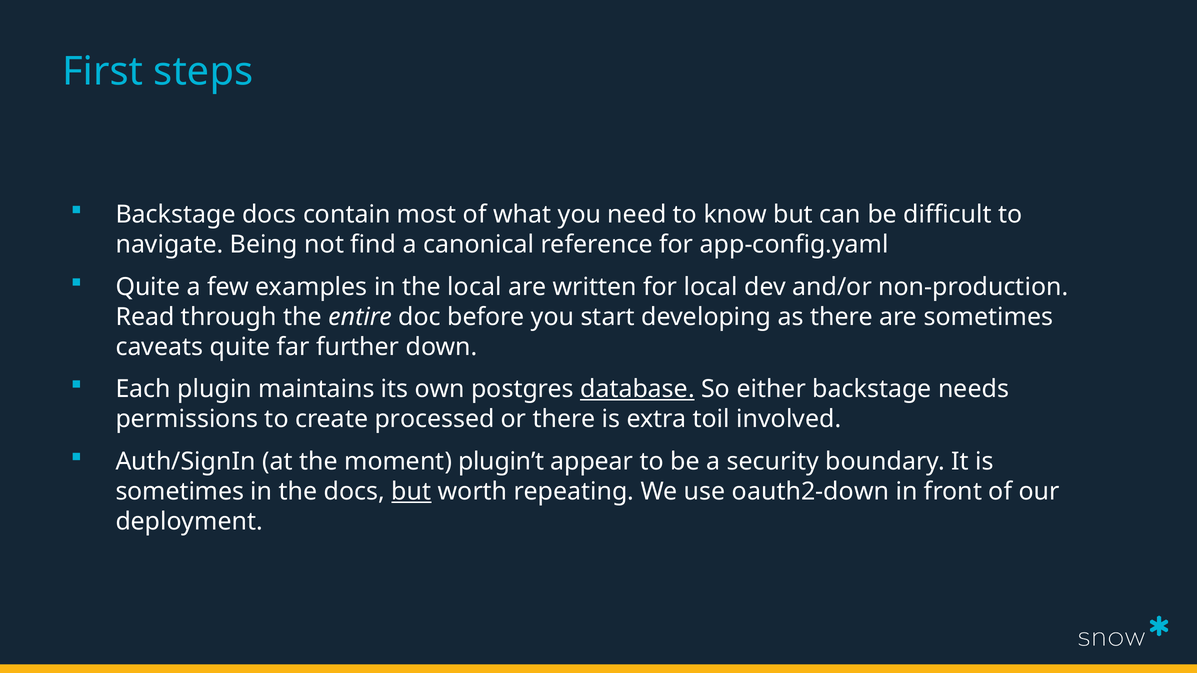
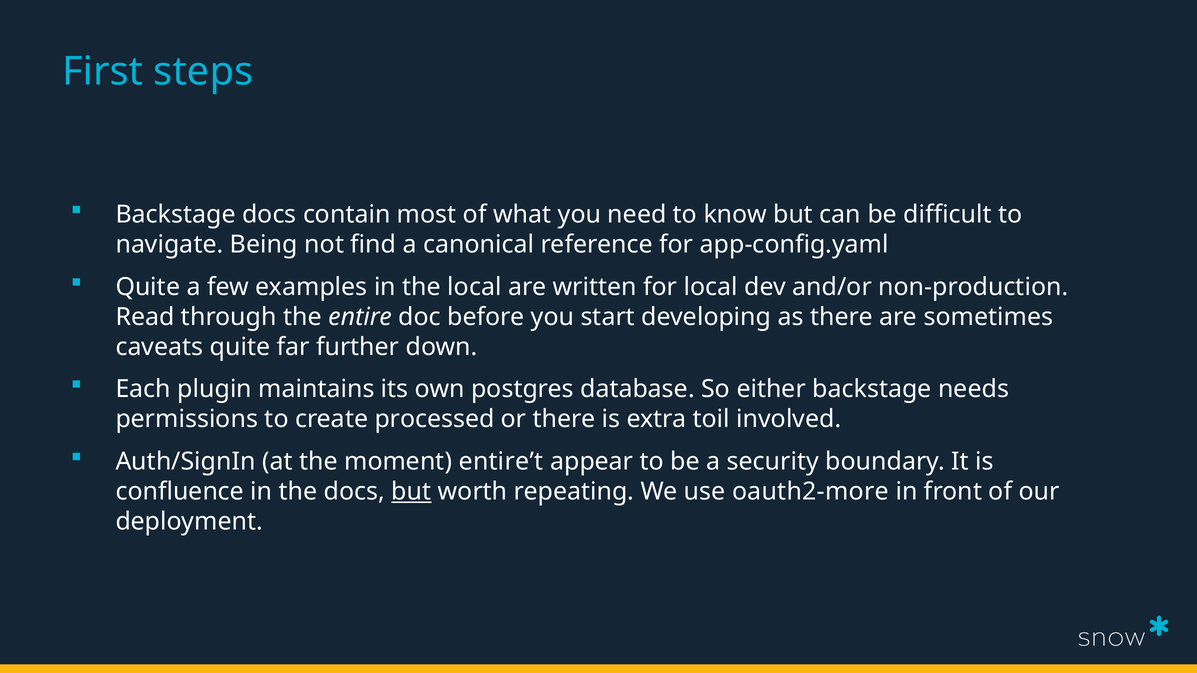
database underline: present -> none (637, 389)
plugin’t: plugin’t -> entire’t (501, 462)
sometimes: sometimes -> confluence (180, 492)
oauth2-down: oauth2-down -> oauth2-more (810, 492)
